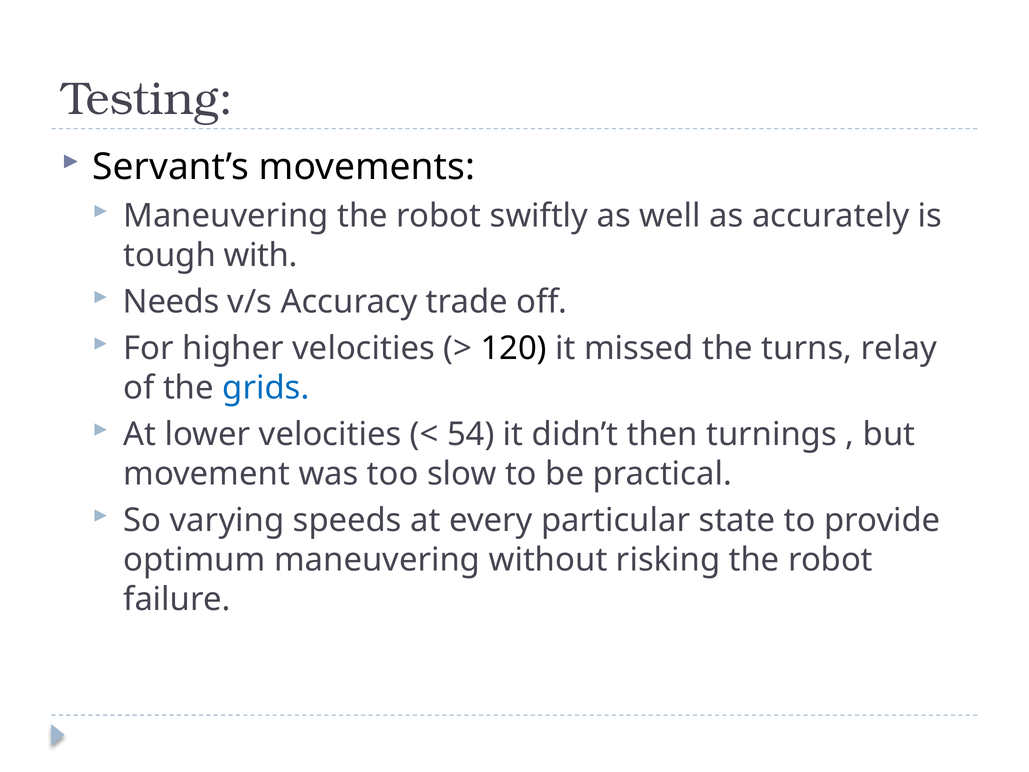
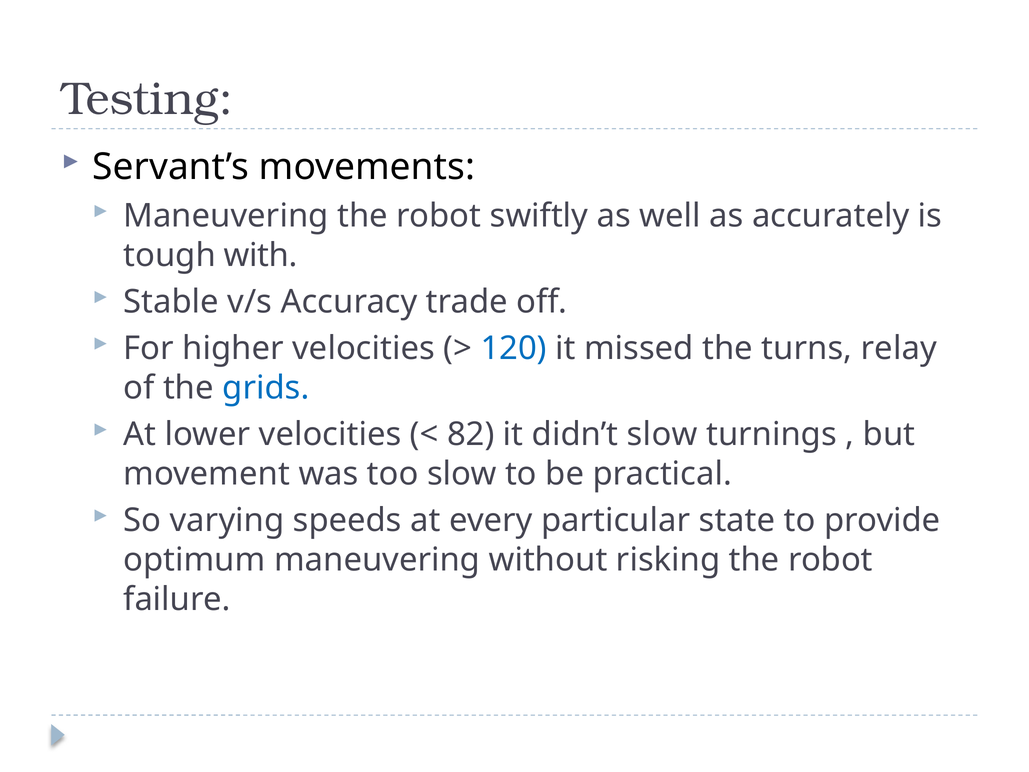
Needs: Needs -> Stable (171, 302)
120 colour: black -> blue (514, 348)
54: 54 -> 82 (471, 434)
didn’t then: then -> slow (662, 434)
